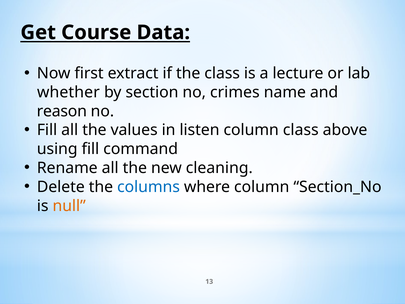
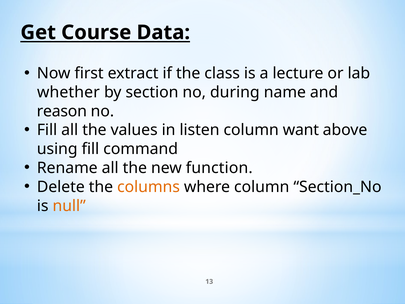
crimes: crimes -> during (235, 92)
column class: class -> want (301, 130)
cleaning: cleaning -> function (219, 168)
columns colour: blue -> orange (149, 187)
